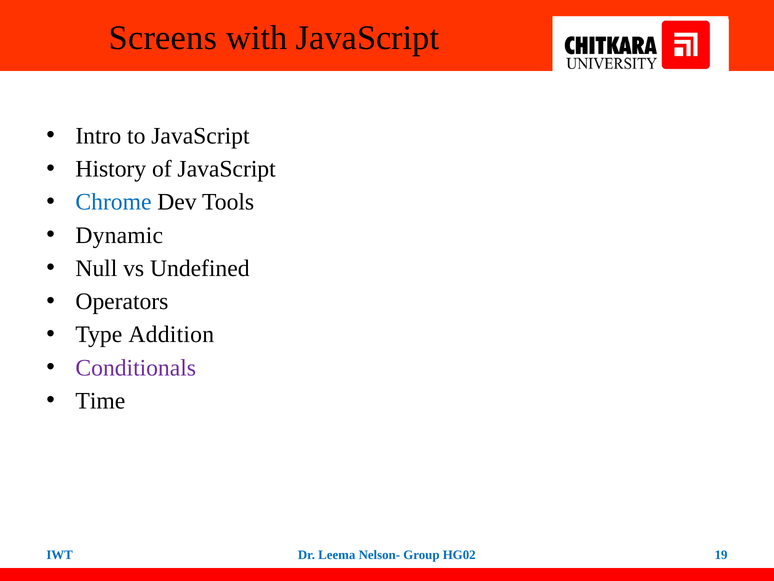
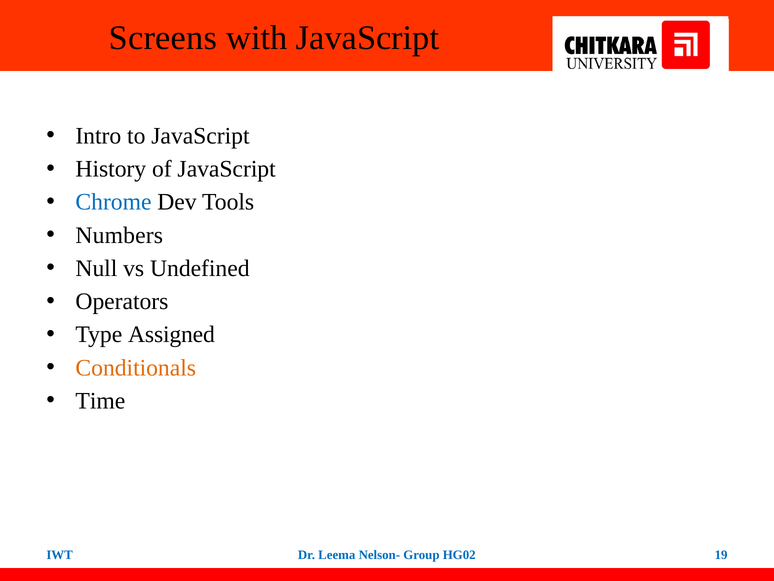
Dynamic: Dynamic -> Numbers (119, 235)
Addition: Addition -> Assigned (171, 334)
Conditionals colour: purple -> orange (136, 367)
